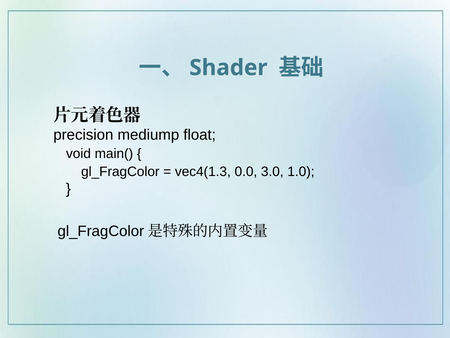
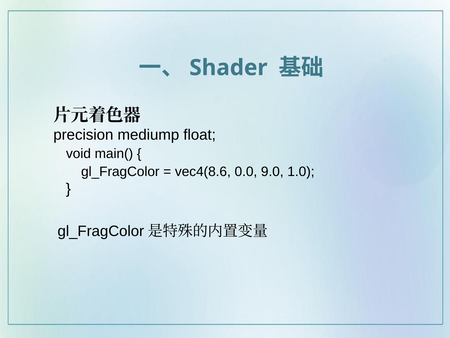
vec4(1.3: vec4(1.3 -> vec4(8.6 (203, 171)
3.0: 3.0 -> 9.0 (272, 171)
